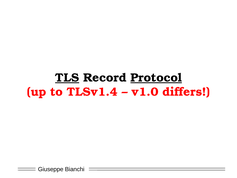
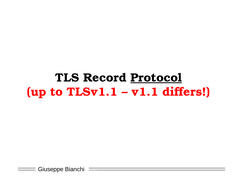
TLS underline: present -> none (67, 78)
TLSv1.4: TLSv1.4 -> TLSv1.1 (92, 92)
v1.0: v1.0 -> v1.1 (145, 92)
